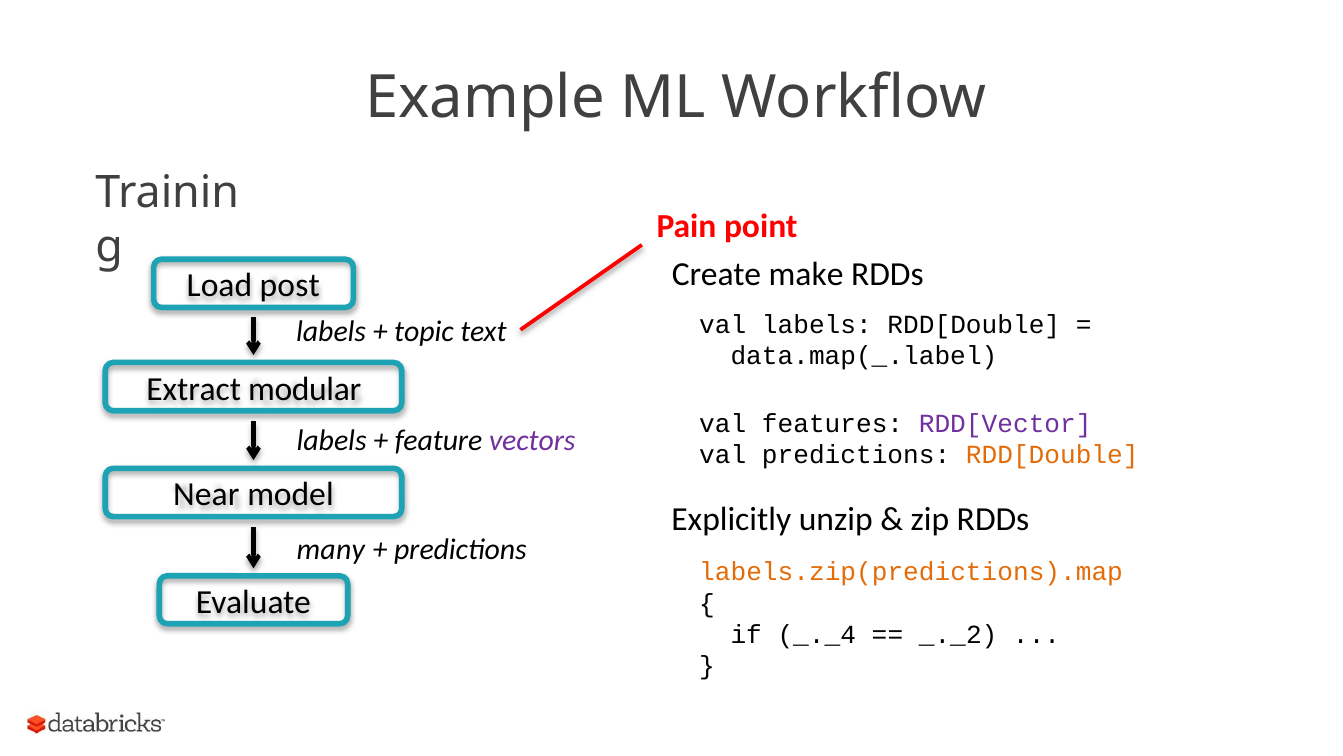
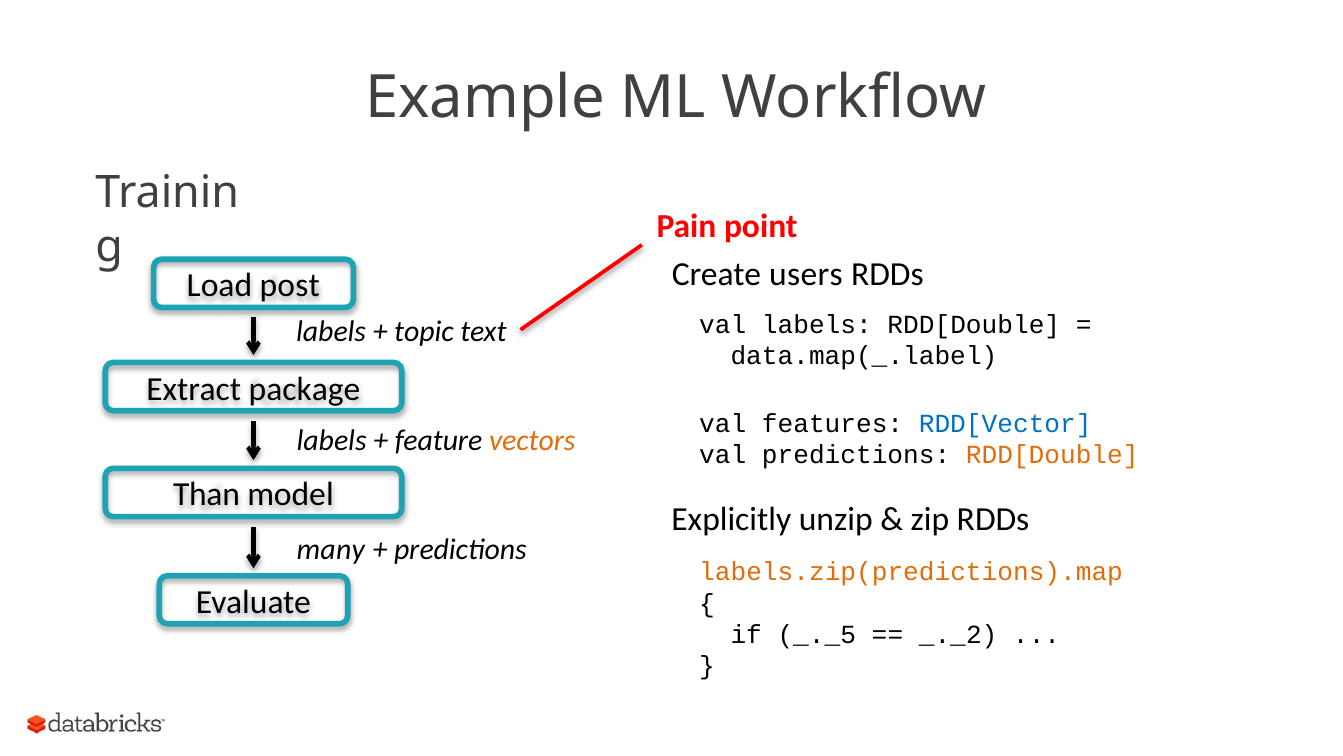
make: make -> users (806, 274)
modular: modular -> package (305, 389)
RDD[Vector colour: purple -> blue (1005, 424)
vectors colour: purple -> orange (532, 440)
Near: Near -> Than (206, 494)
_._4: _._4 -> _._5 (817, 634)
